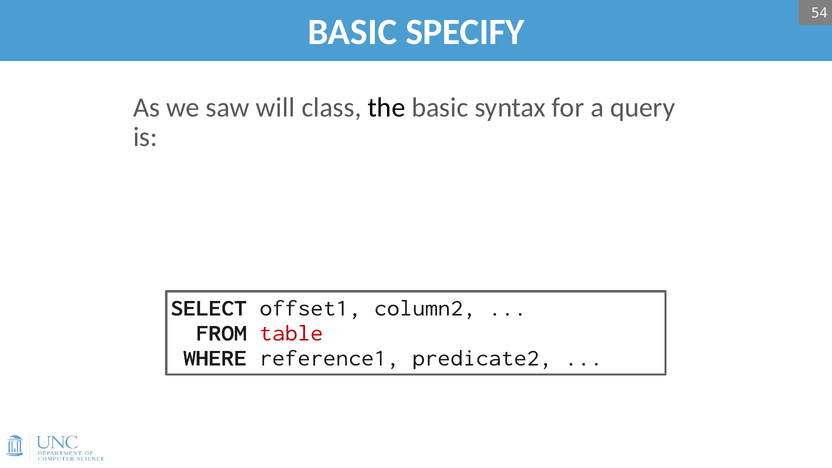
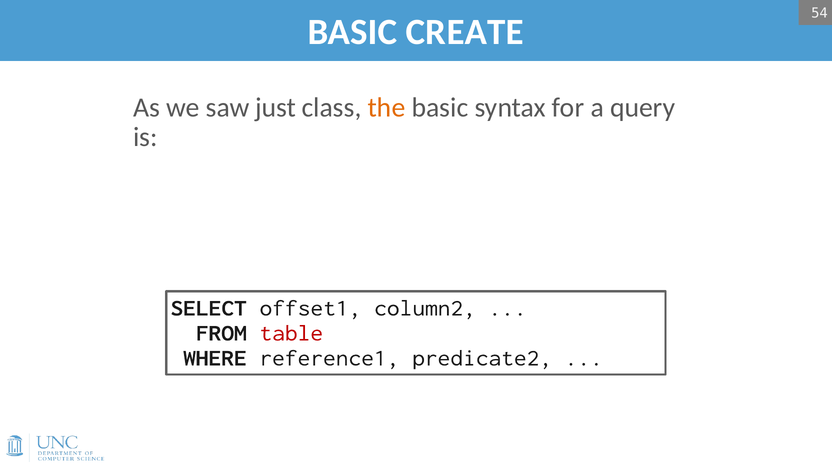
SPECIFY: SPECIFY -> CREATE (465, 32)
will: will -> just (276, 107)
the colour: black -> orange (387, 107)
